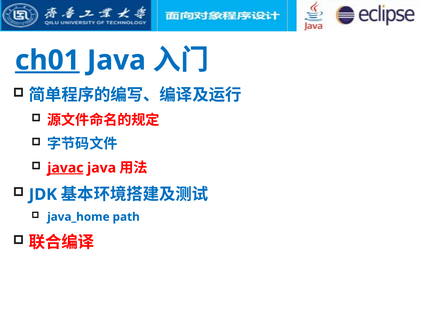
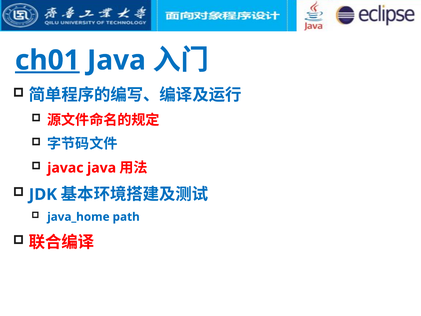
javac underline: present -> none (65, 168)
